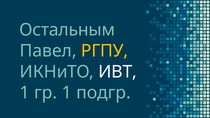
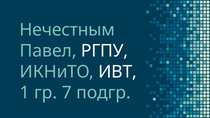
Остальным: Остальным -> Нечестным (67, 30)
РГПУ colour: yellow -> white (105, 51)
гр 1: 1 -> 7 (67, 93)
